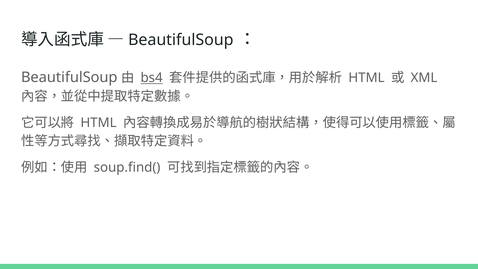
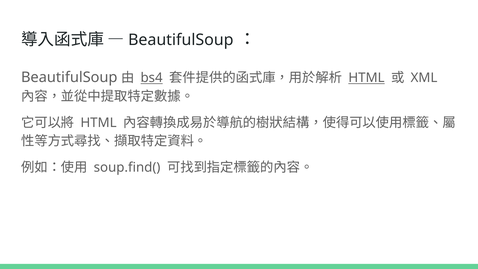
HTML underline: none -> present (366, 78)
